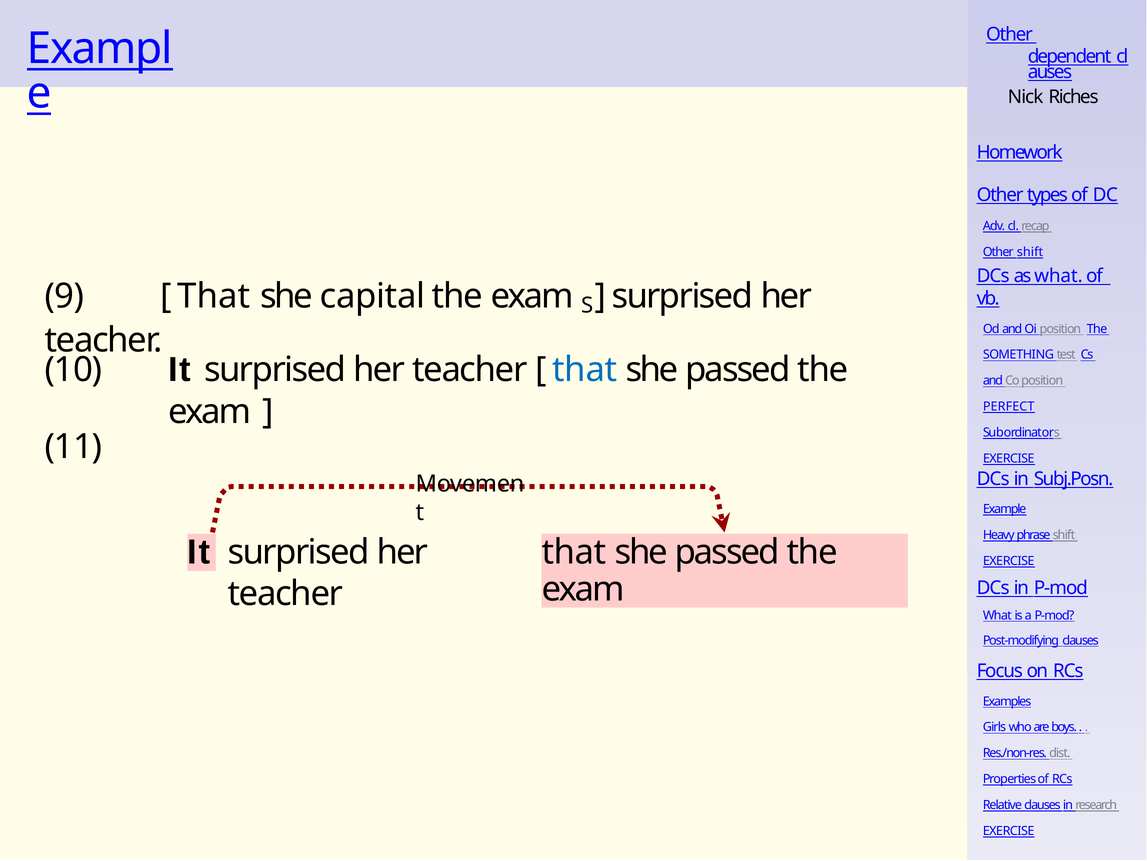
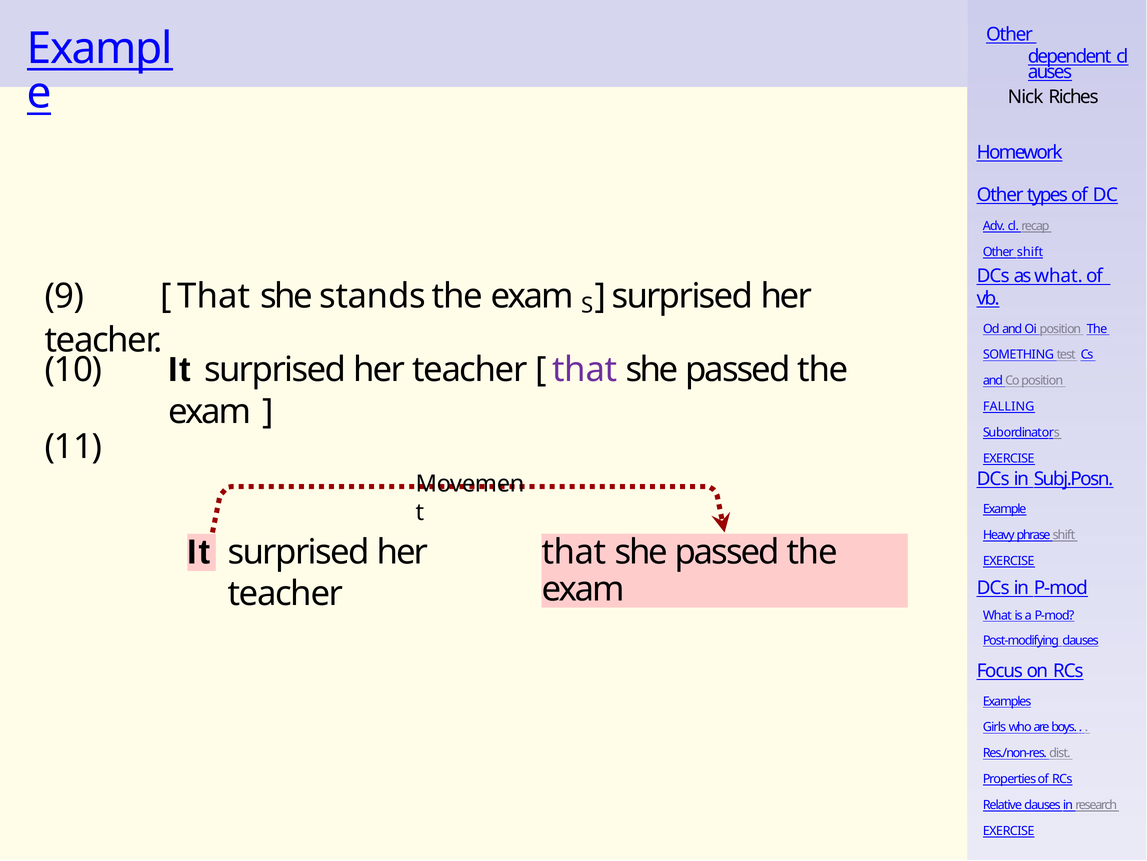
capital: capital -> stands (372, 296)
that colour: blue -> purple (585, 370)
PERFECT: PERFECT -> FALLING (1009, 407)
